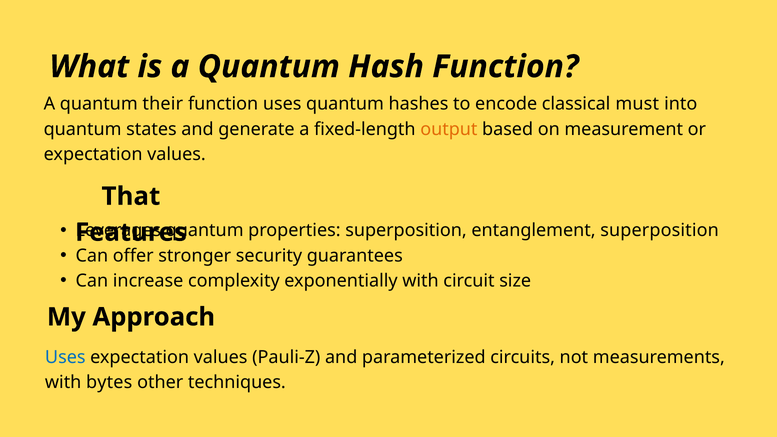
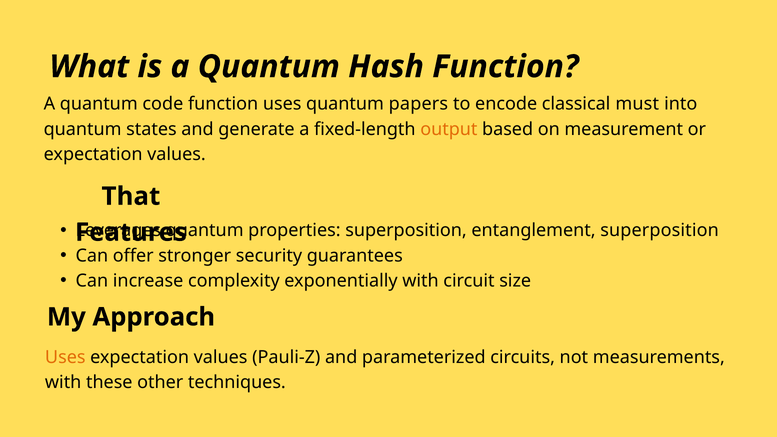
their: their -> code (163, 104)
hashes: hashes -> papers (418, 104)
Uses colour: blue -> orange (65, 357)
bytes: bytes -> these (109, 383)
